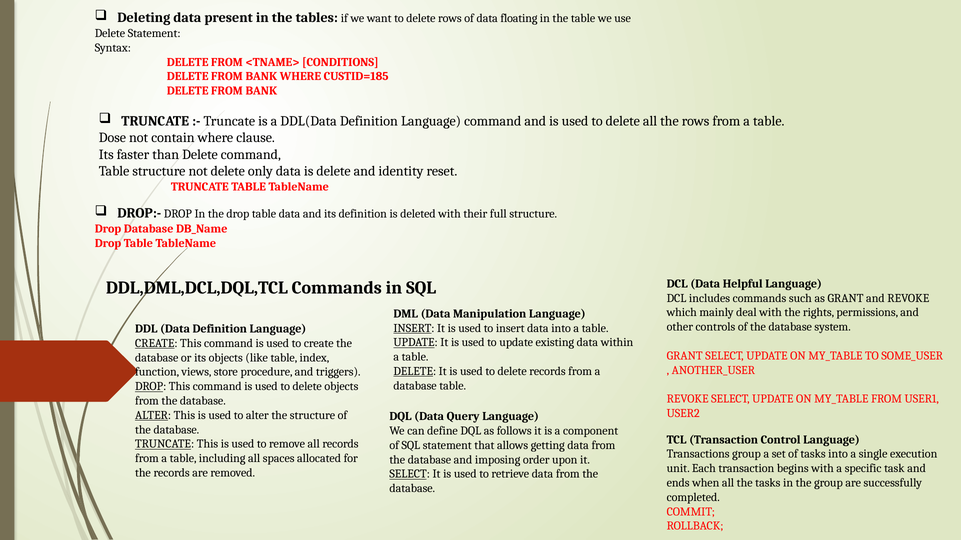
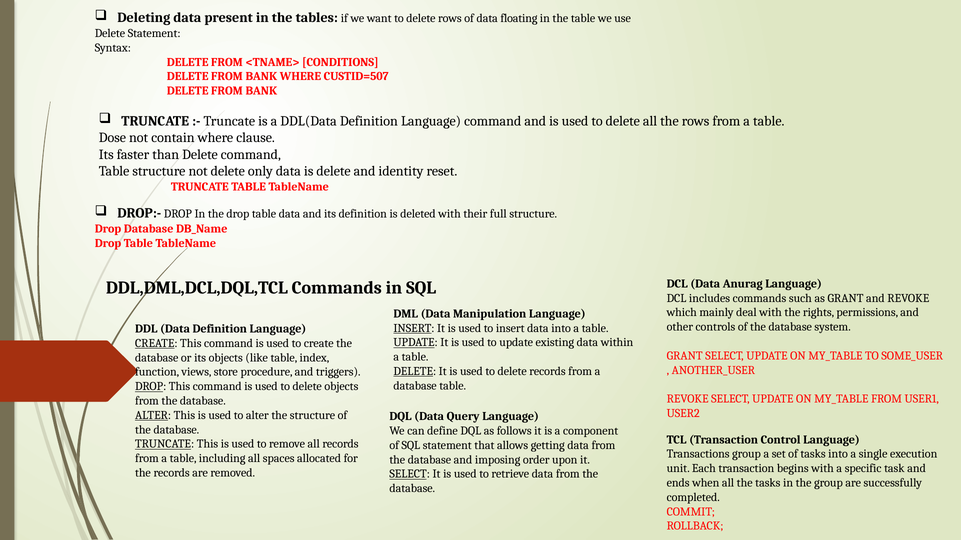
CUSTID=185: CUSTID=185 -> CUSTID=507 (356, 77)
Helpful: Helpful -> Anurag (743, 284)
